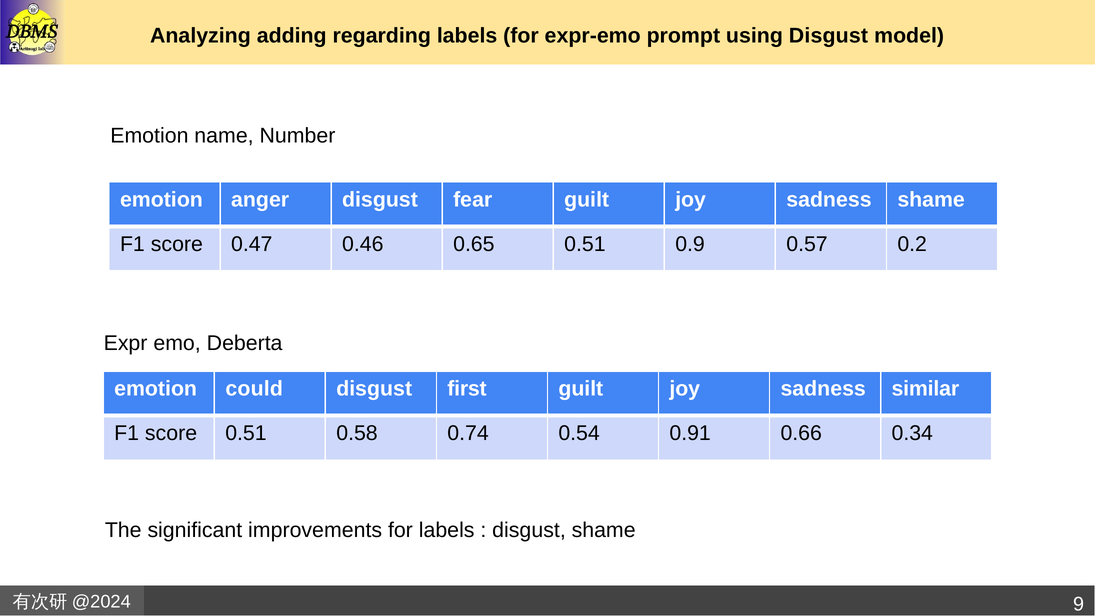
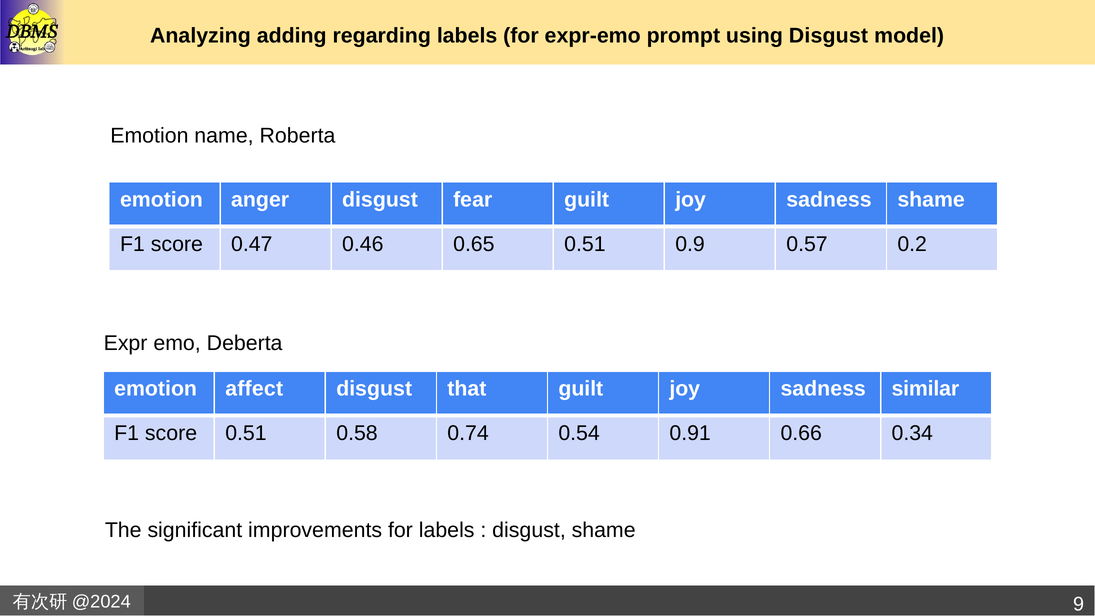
Number: Number -> Roberta (297, 136)
could: could -> affect (254, 389)
first: first -> that (467, 389)
